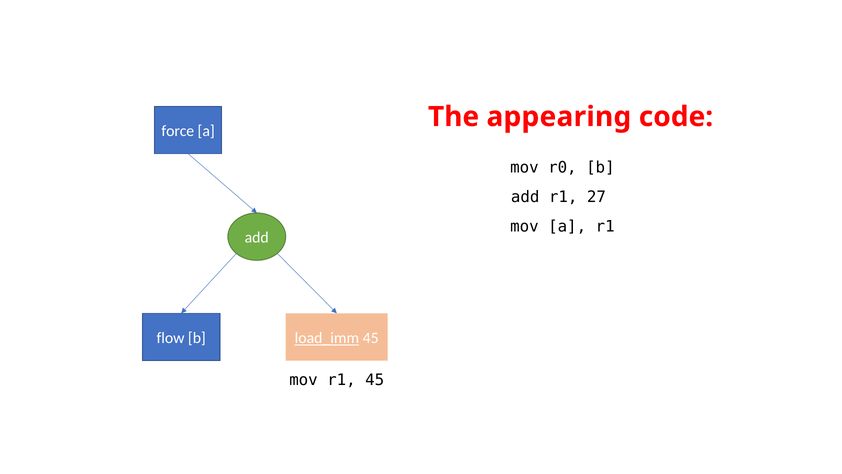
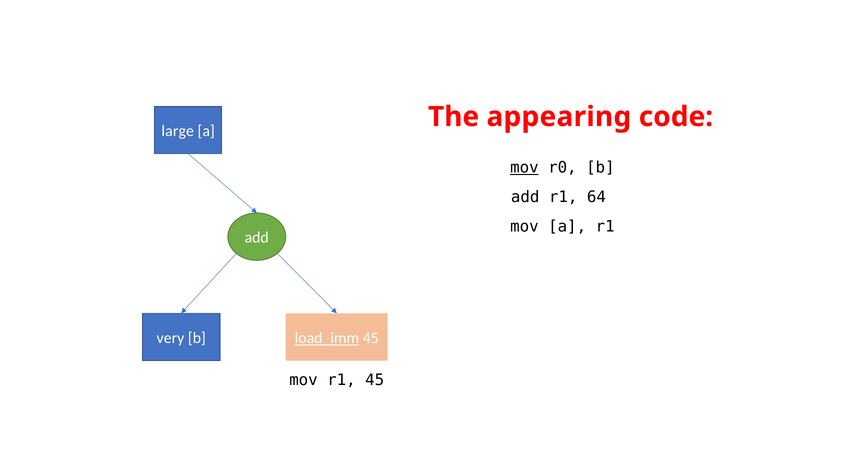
force: force -> large (178, 131)
mov underline: none -> present (524, 167)
27: 27 -> 64 (596, 197)
flow: flow -> very (170, 338)
